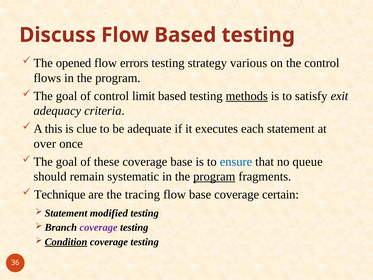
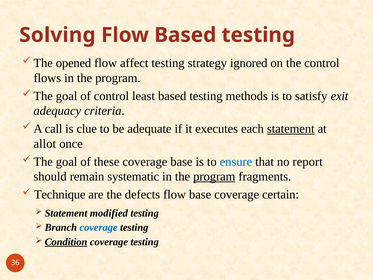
Discuss: Discuss -> Solving (57, 35)
errors: errors -> affect (134, 63)
various: various -> ignored (249, 63)
limit: limit -> least (144, 96)
methods underline: present -> none (247, 96)
this: this -> call (54, 129)
statement underline: none -> present (291, 129)
over: over -> allot (45, 144)
queue: queue -> report (308, 162)
tracing: tracing -> defects (142, 194)
coverage colour: purple -> blue (99, 227)
